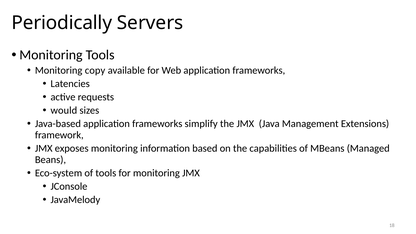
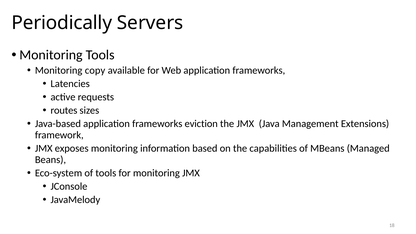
would: would -> routes (64, 110)
simplify: simplify -> eviction (201, 124)
